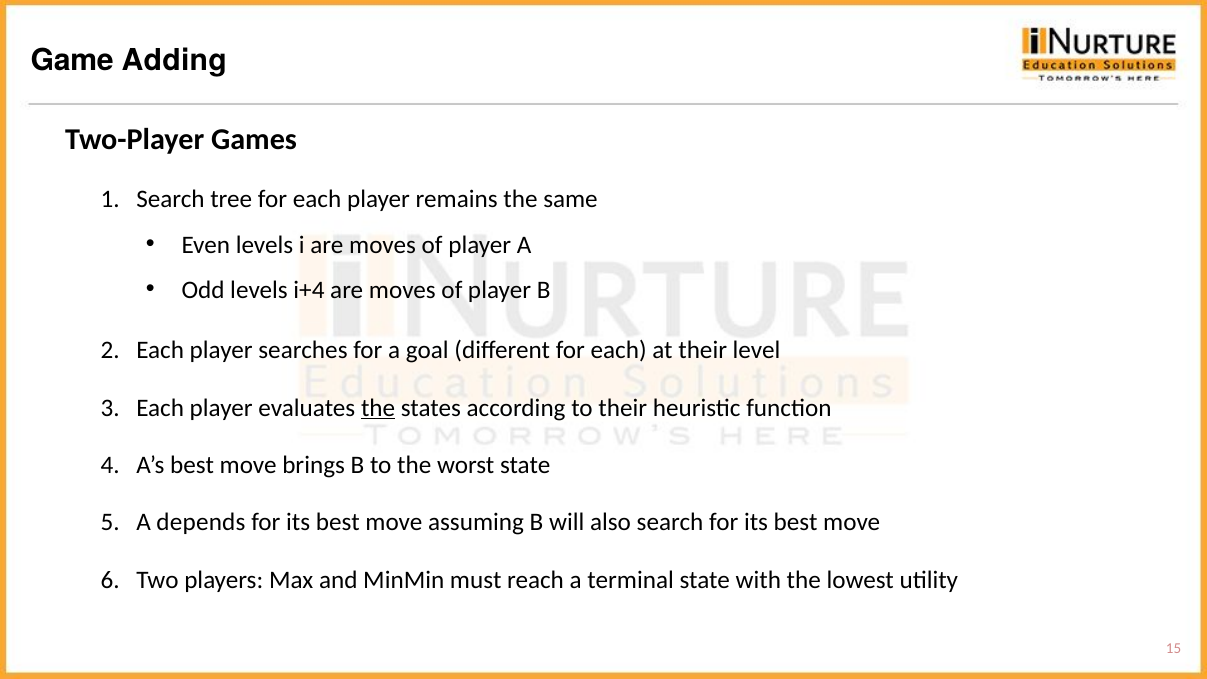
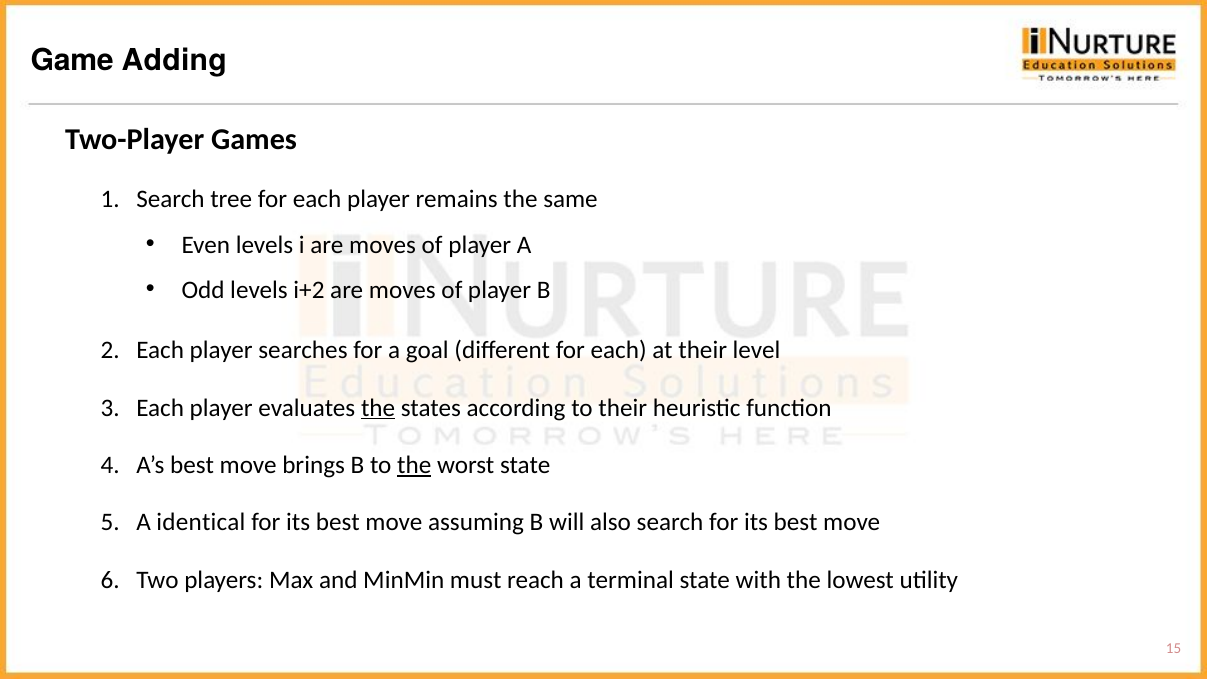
i+4: i+4 -> i+2 (309, 290)
the underline: none -> present (414, 465)
depends: depends -> identical (201, 522)
